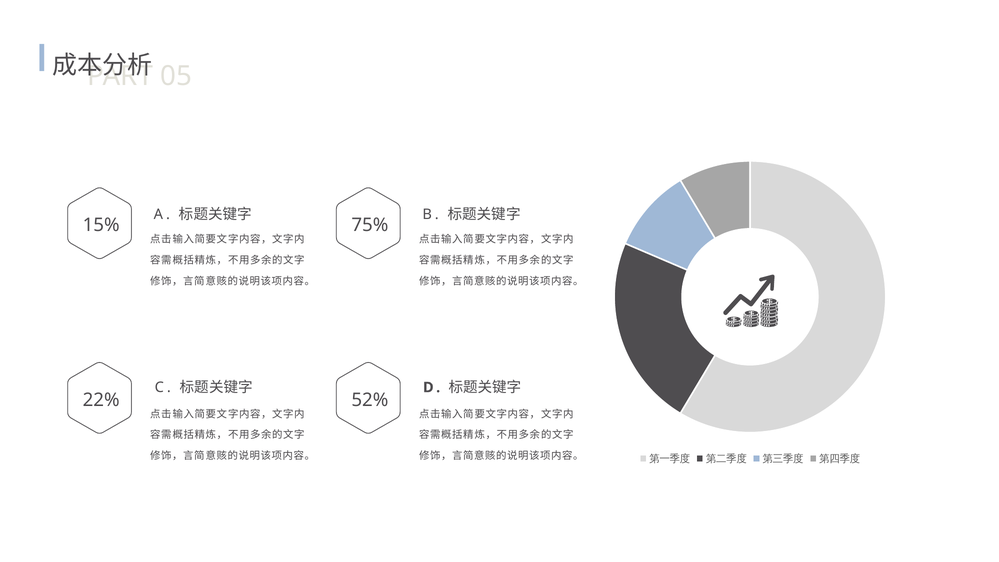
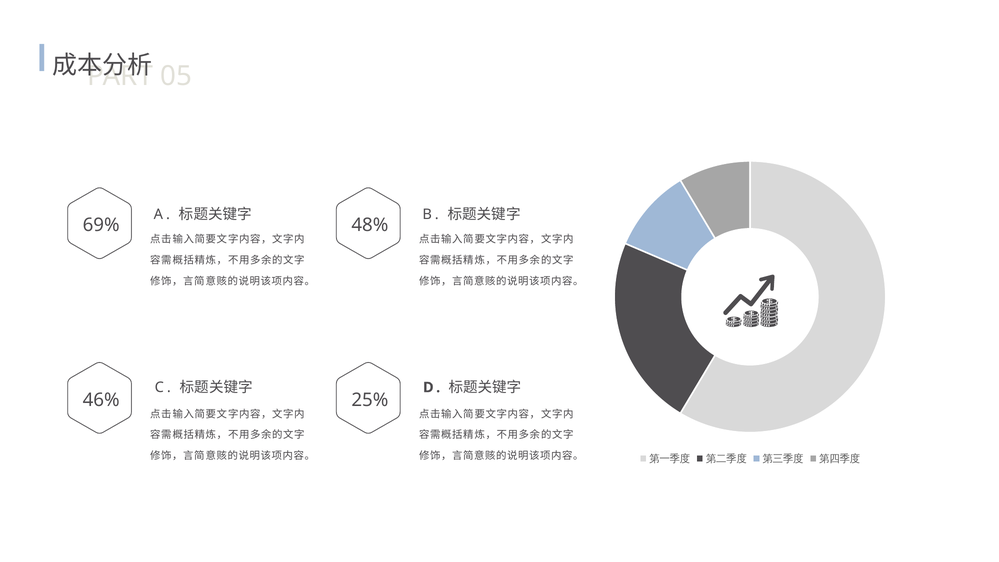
15%: 15% -> 69% (101, 225)
75%: 75% -> 48% (370, 225)
22%: 22% -> 46% (101, 400)
52%: 52% -> 25% (370, 400)
